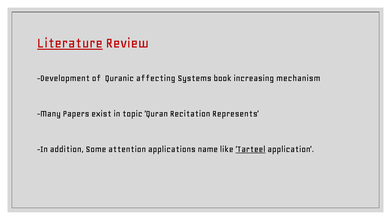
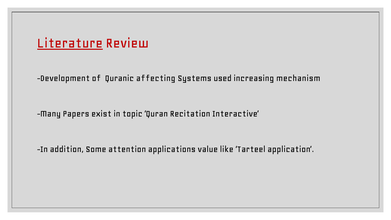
book: book -> used (223, 78)
Represents: Represents -> Interactive (236, 113)
name: name -> value (208, 149)
Tarteel underline: present -> none (251, 149)
